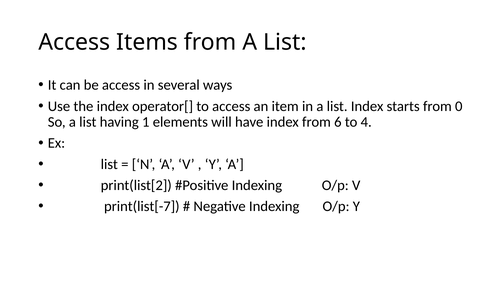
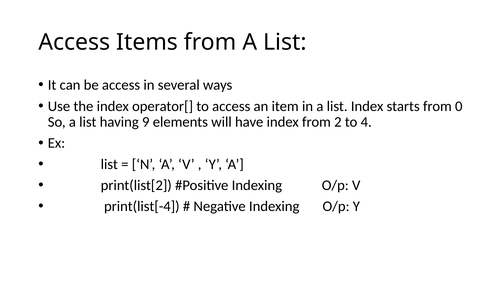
1: 1 -> 9 (146, 122)
6: 6 -> 2 (338, 122)
print(list[-7: print(list[-7 -> print(list[-4 (142, 206)
